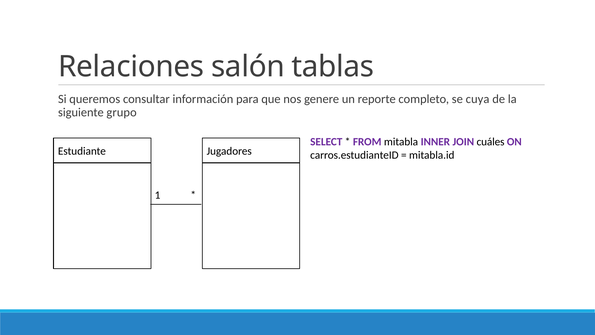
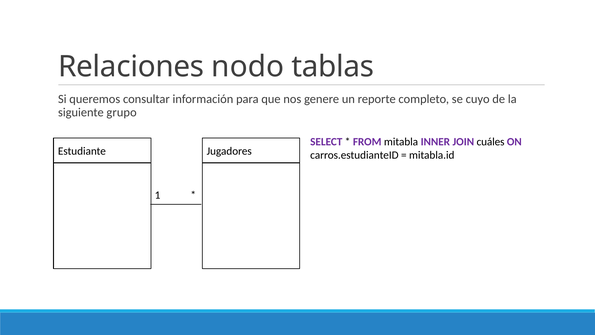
salón: salón -> nodo (248, 67)
cuya: cuya -> cuyo (478, 99)
